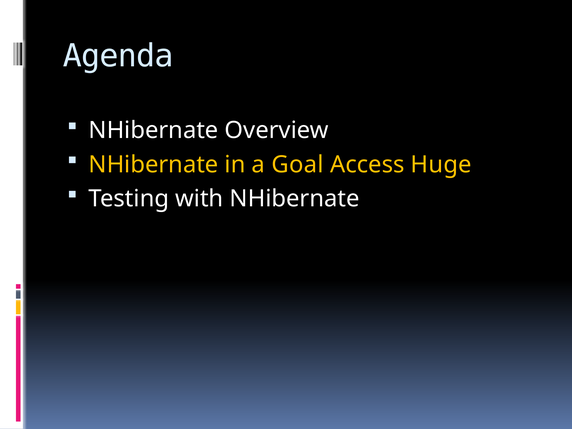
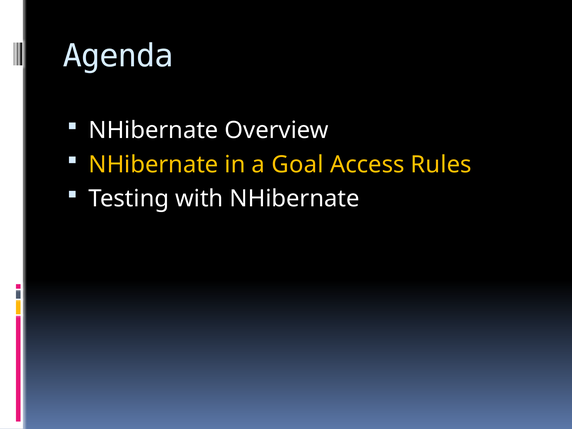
Huge: Huge -> Rules (441, 165)
